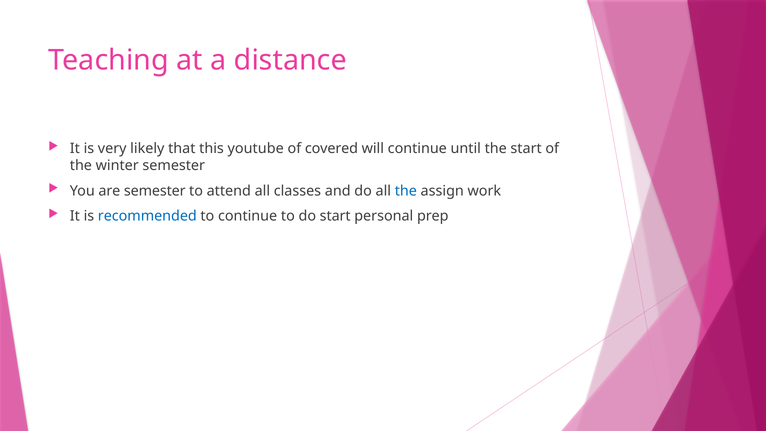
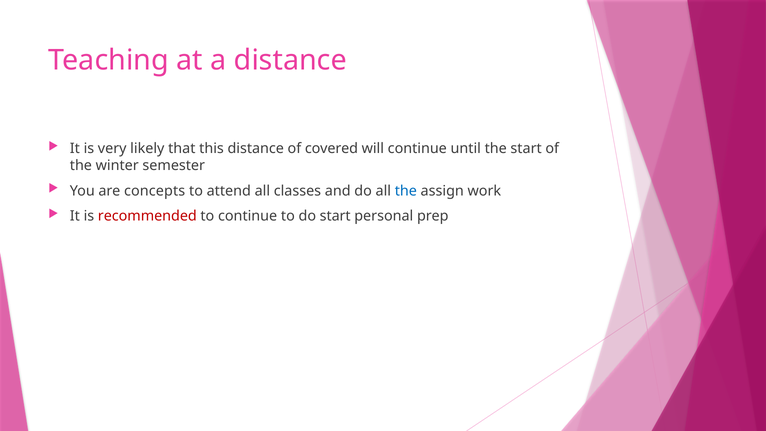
this youtube: youtube -> distance (256, 148)
are semester: semester -> concepts (155, 191)
recommended colour: blue -> red (147, 216)
